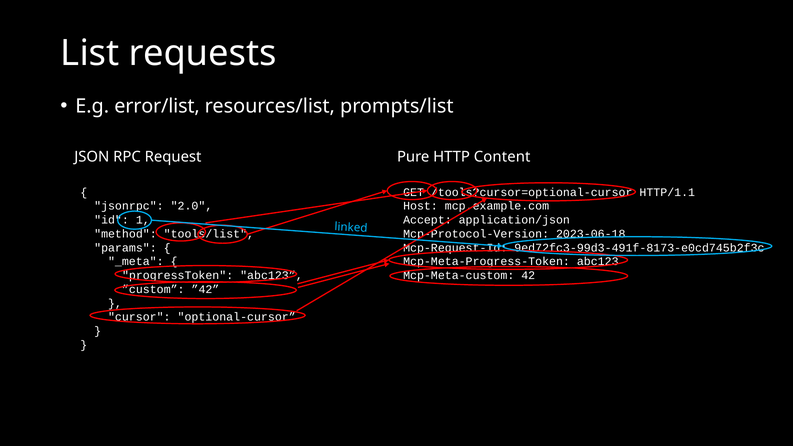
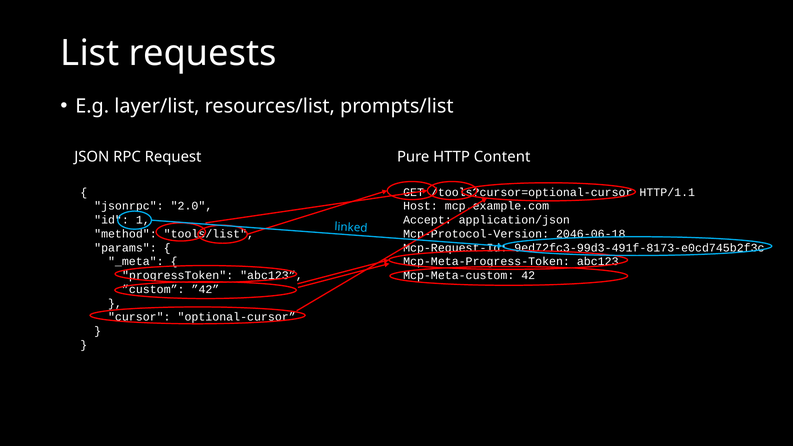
error/list: error/list -> layer/list (157, 106)
2023-06-18: 2023-06-18 -> 2046-06-18 (591, 234)
